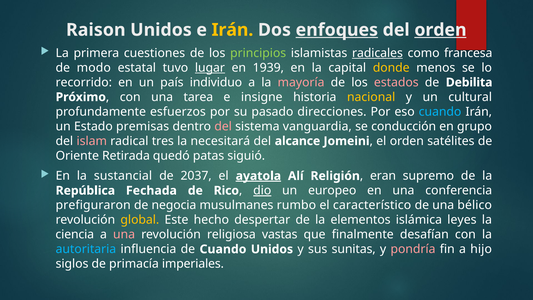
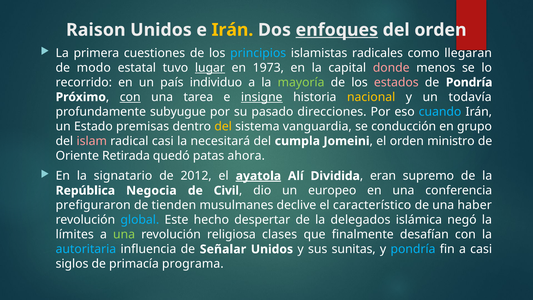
orden underline: present -> none (440, 30)
principios colour: light green -> light blue (258, 53)
radicales underline: present -> none (377, 53)
francesa: francesa -> llegaran (468, 53)
1939: 1939 -> 1973 (268, 68)
donde colour: yellow -> pink (391, 68)
mayoría colour: pink -> light green (301, 82)
de Debilita: Debilita -> Pondría (469, 82)
con underline: none -> present (130, 97)
insigne underline: none -> present (262, 97)
cultural: cultural -> todavía (470, 97)
esfuerzos: esfuerzos -> subyugue (178, 112)
del colour: pink -> yellow (223, 126)
radical tres: tres -> casi (163, 141)
alcance: alcance -> cumpla (297, 141)
satélites: satélites -> ministro (451, 141)
siguió: siguió -> ahora (246, 156)
sustancial: sustancial -> signatario (123, 176)
2037: 2037 -> 2012 (196, 176)
Religión: Religión -> Dividida (335, 176)
Fechada: Fechada -> Negocia (151, 190)
Rico: Rico -> Civil (226, 190)
dio underline: present -> none (262, 190)
negocia: negocia -> tienden (174, 205)
rumbo: rumbo -> declive (296, 205)
bélico: bélico -> haber (475, 205)
global colour: yellow -> light blue (140, 220)
elementos: elementos -> delegados (360, 220)
leyes: leyes -> negó (462, 220)
ciencia: ciencia -> límites (75, 234)
una colour: pink -> light green (124, 234)
vastas: vastas -> clases (280, 234)
de Cuando: Cuando -> Señalar (223, 249)
pondría colour: pink -> light blue (413, 249)
a hijo: hijo -> casi (481, 249)
imperiales: imperiales -> programa (193, 264)
